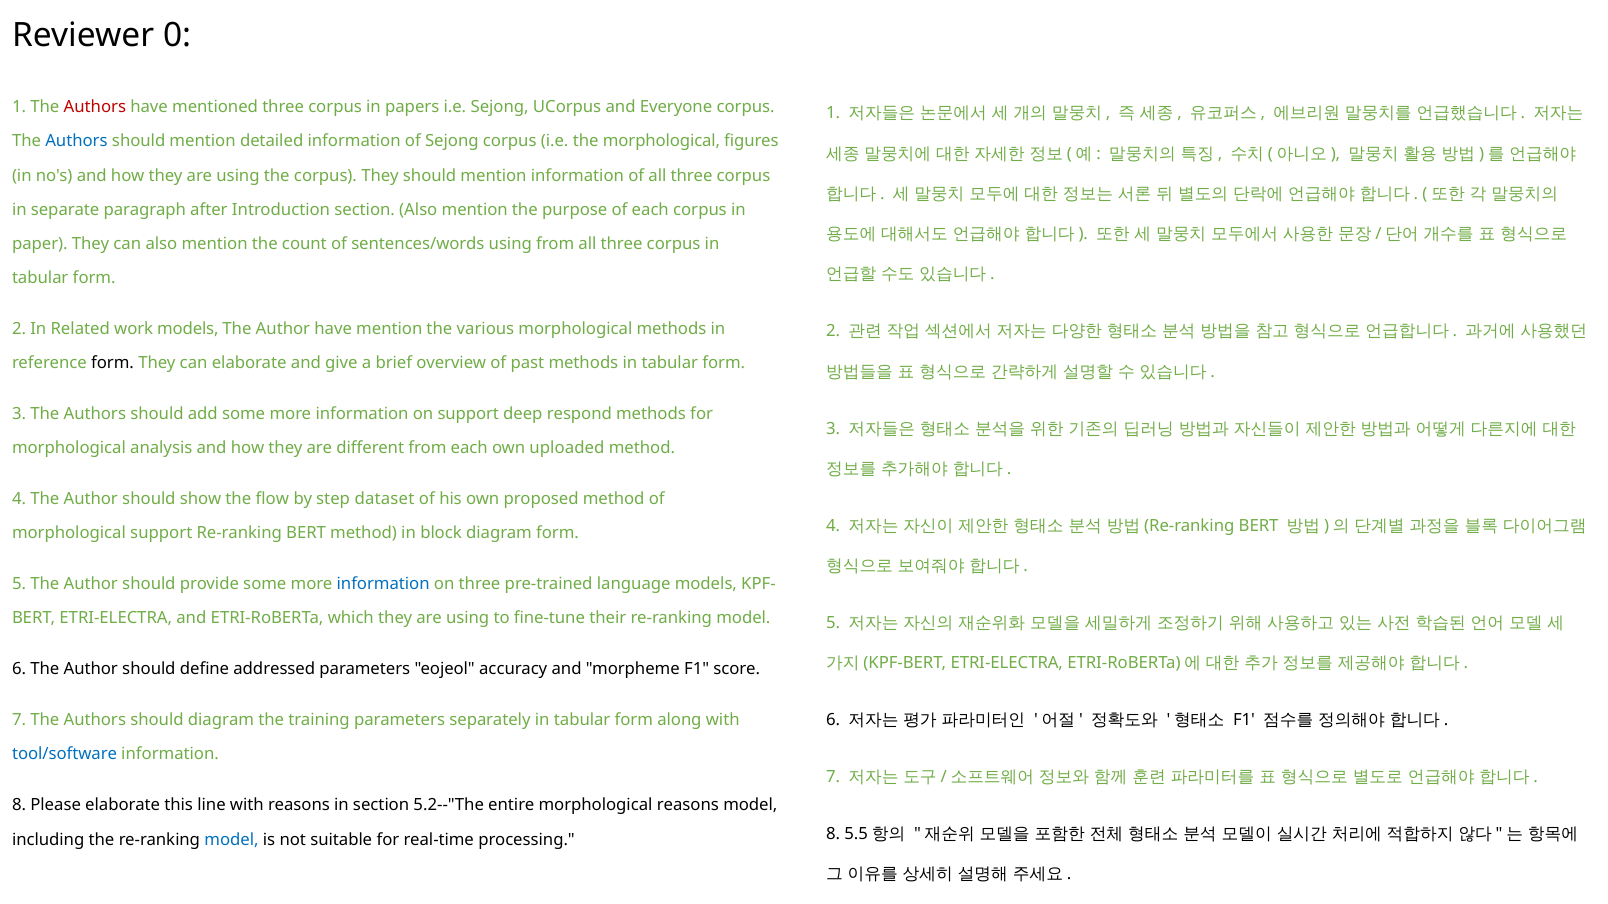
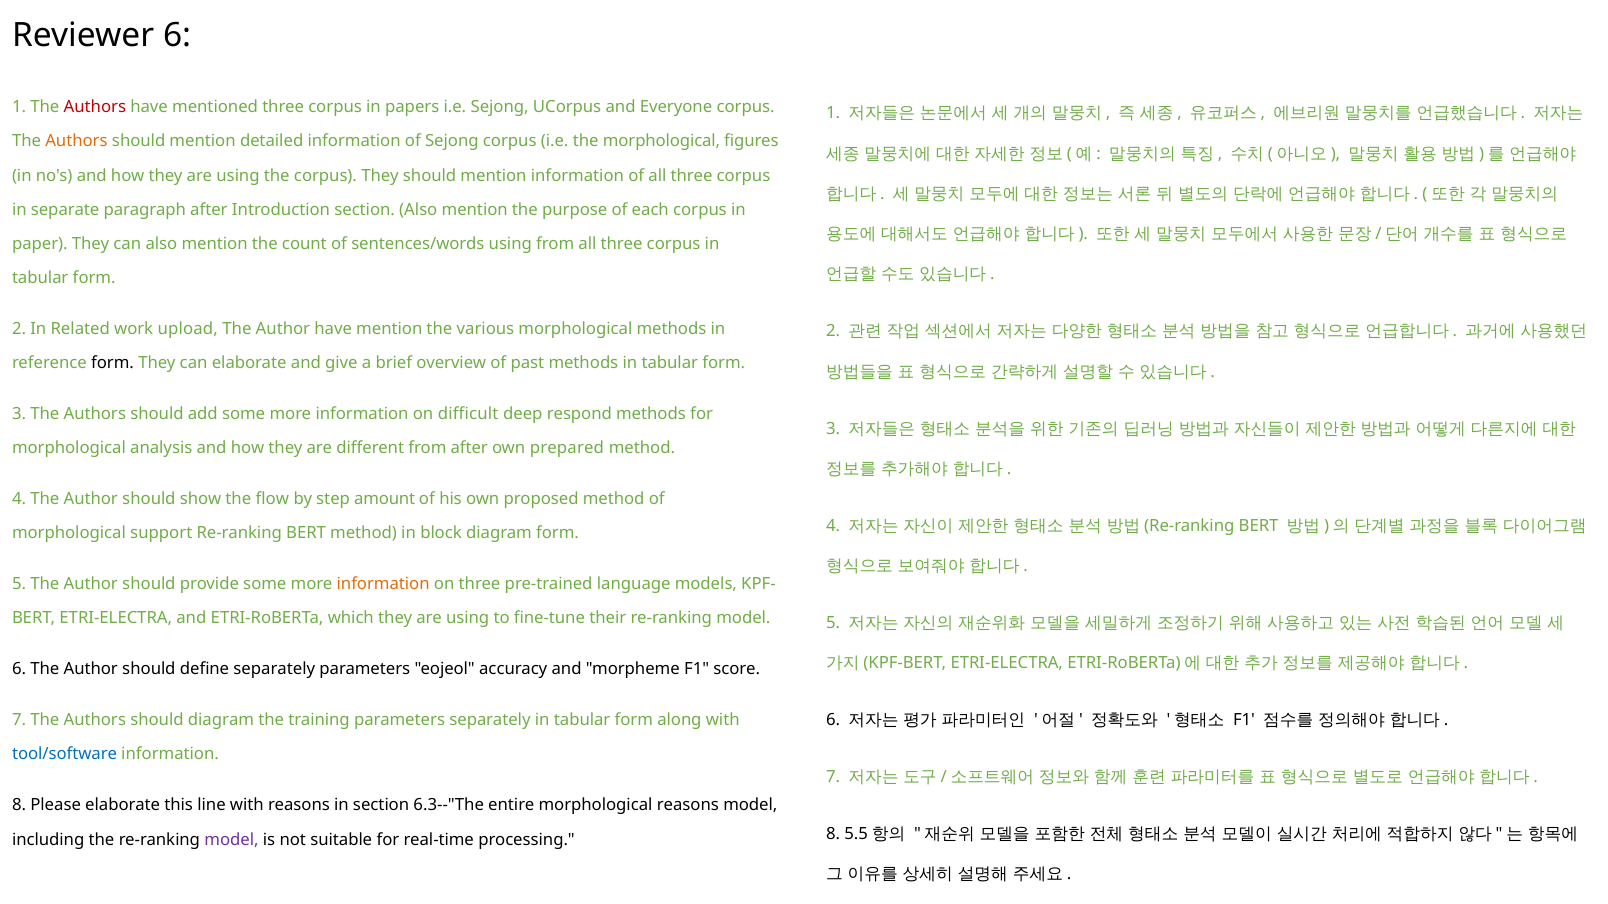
Reviewer 0: 0 -> 6 (177, 35)
Authors colour: blue -> orange (76, 141)
work models: models -> upload (188, 329)
on support: support -> difficult (468, 414)
from each: each -> after (469, 448)
uploaded: uploaded -> prepared (567, 448)
dataset: dataset -> amount (385, 499)
information colour: blue -> orange (383, 585)
define addressed: addressed -> separately (274, 670)
5.2--"The: 5.2--"The -> 6.3--"The (449, 806)
model colour: blue -> purple (231, 840)
